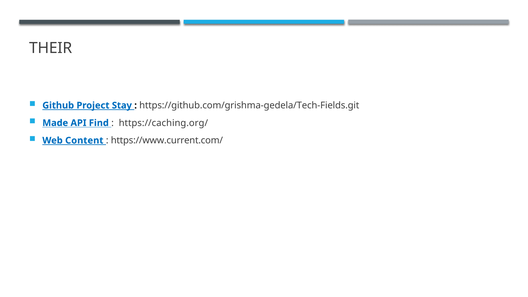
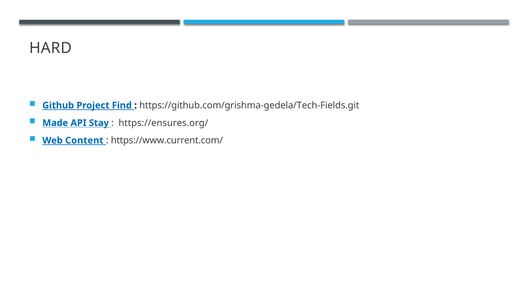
THEIR: THEIR -> HARD (51, 48)
Stay: Stay -> Find (122, 105)
Find: Find -> Stay (99, 123)
https://caching.org/: https://caching.org/ -> https://ensures.org/ (163, 123)
